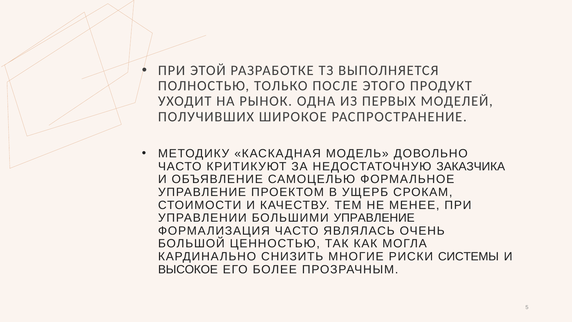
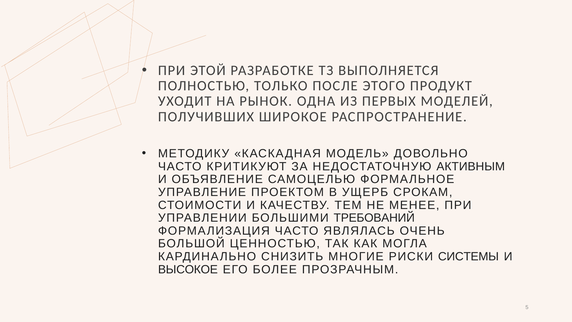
ЗАКАЗЧИКА: ЗАКАЗЧИКА -> АКТИВНЫМ (471, 166)
БОЛЬШИМИ УПРАВЛЕНИЕ: УПРАВЛЕНИЕ -> ТРЕБОВАНИЙ (374, 218)
